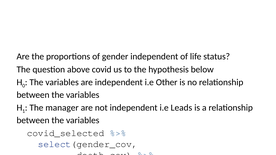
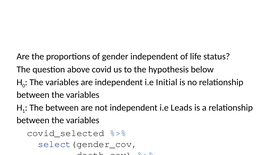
Other: Other -> Initial (167, 82)
The manager: manager -> between (62, 108)
